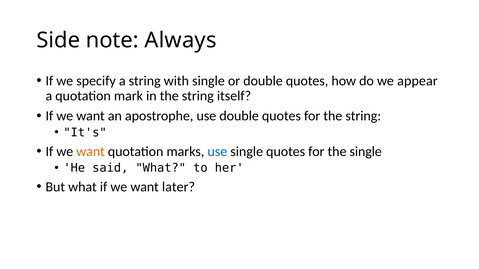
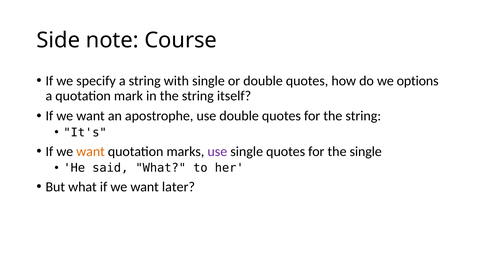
Always: Always -> Course (181, 40)
appear: appear -> options (418, 81)
use colour: blue -> purple (217, 152)
